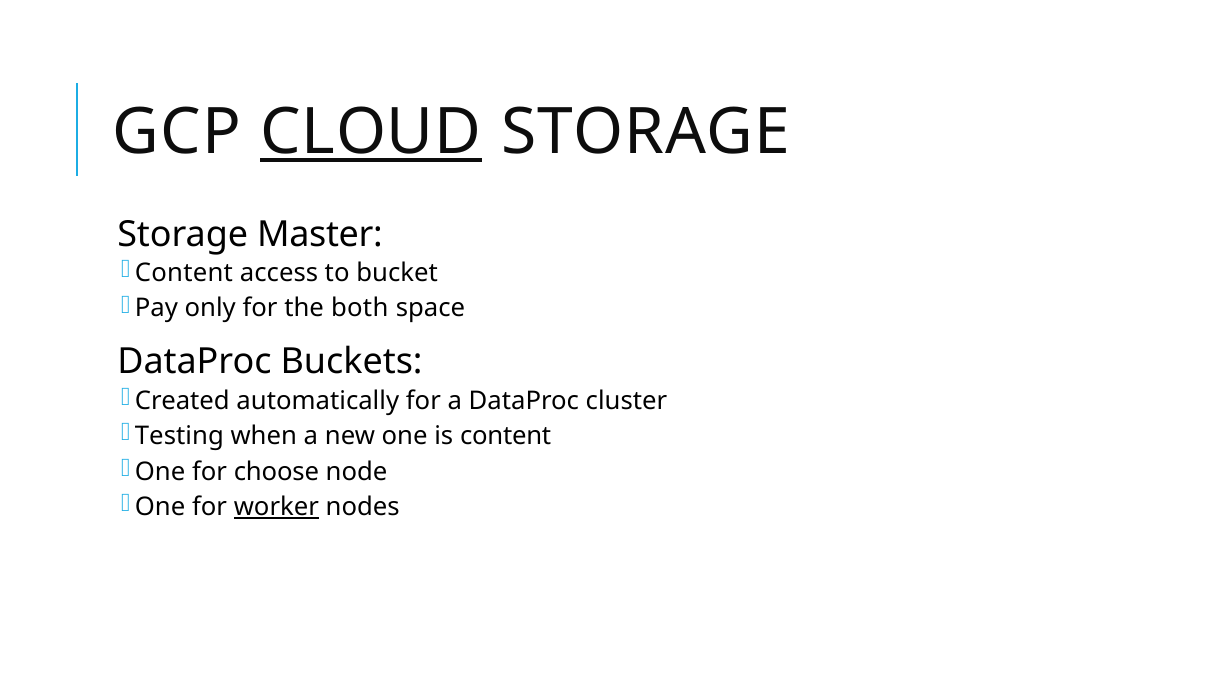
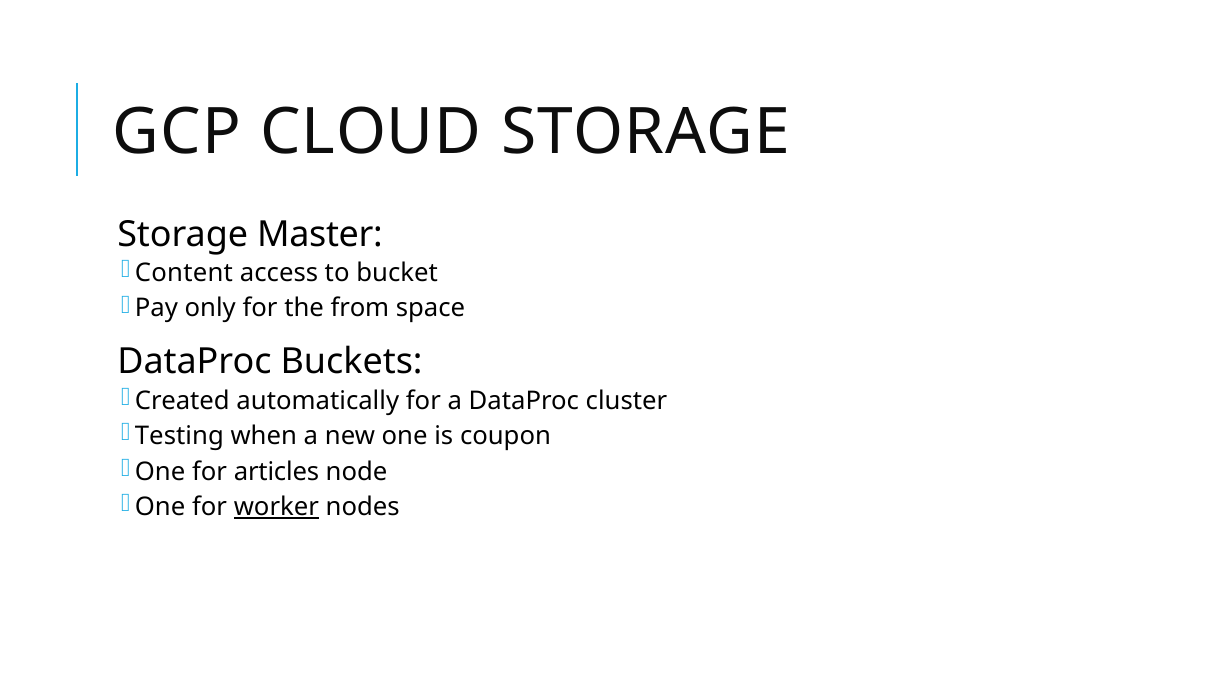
CLOUD underline: present -> none (371, 132)
both: both -> from (360, 308)
is content: content -> coupon (505, 436)
choose: choose -> articles (276, 472)
